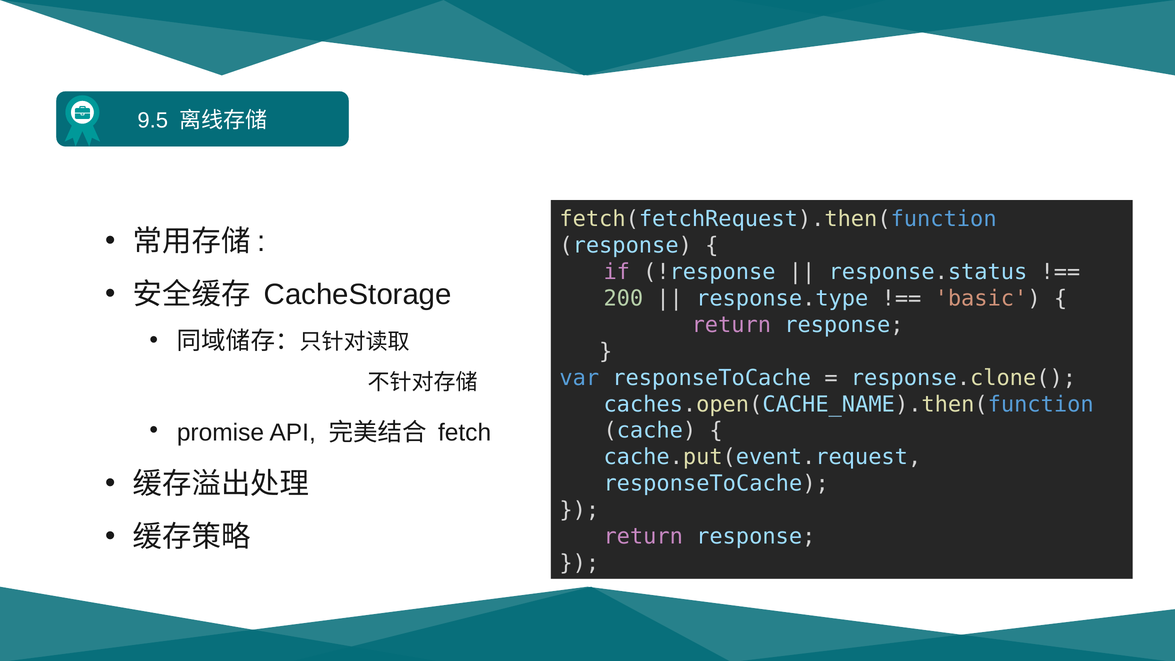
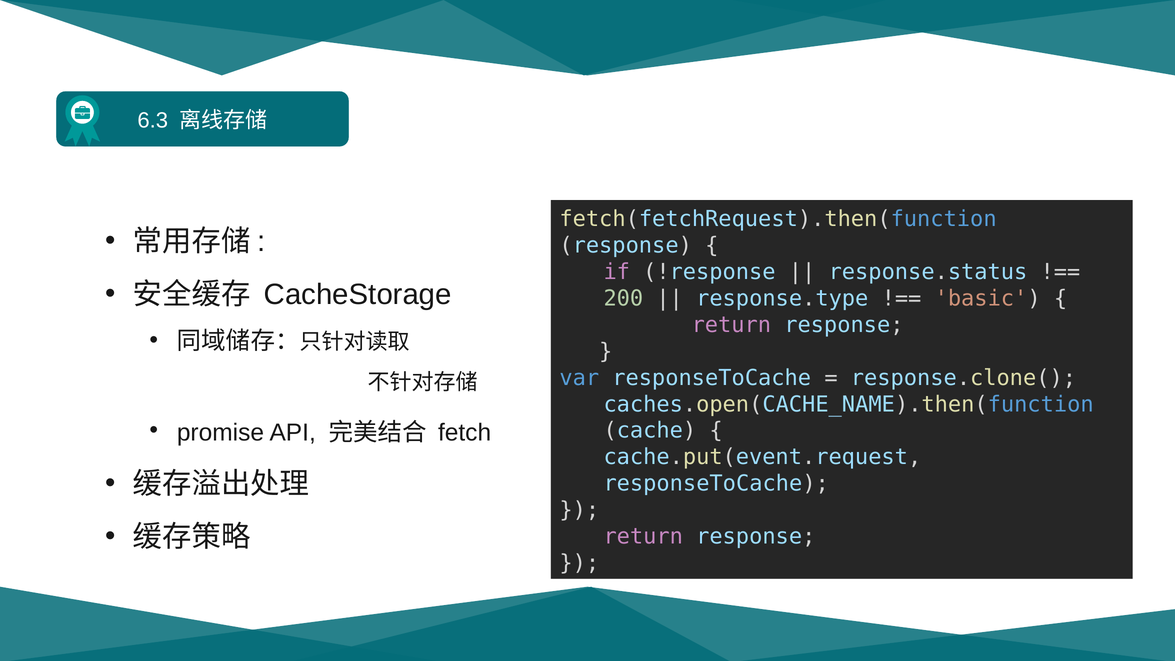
9.5: 9.5 -> 6.3 (153, 120)
